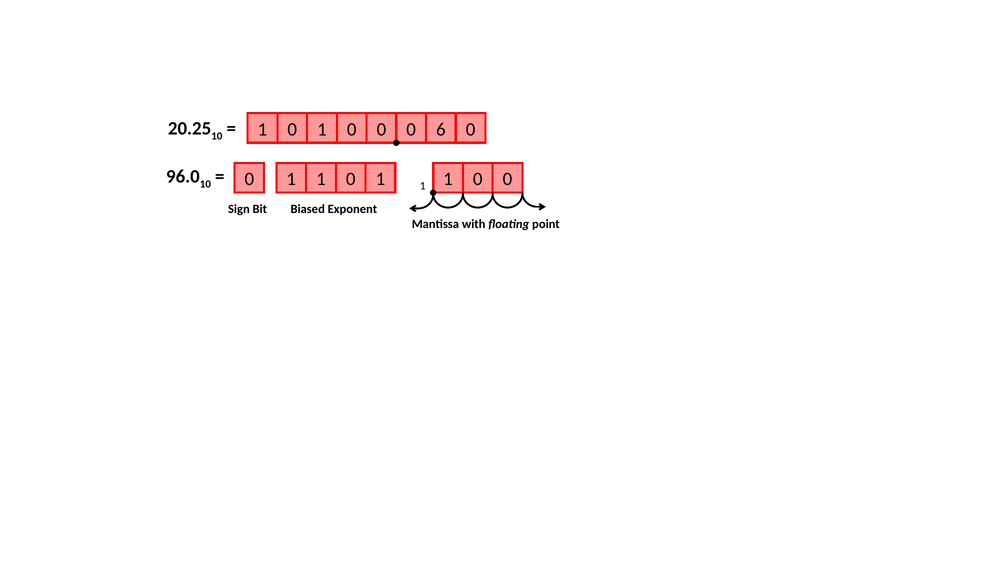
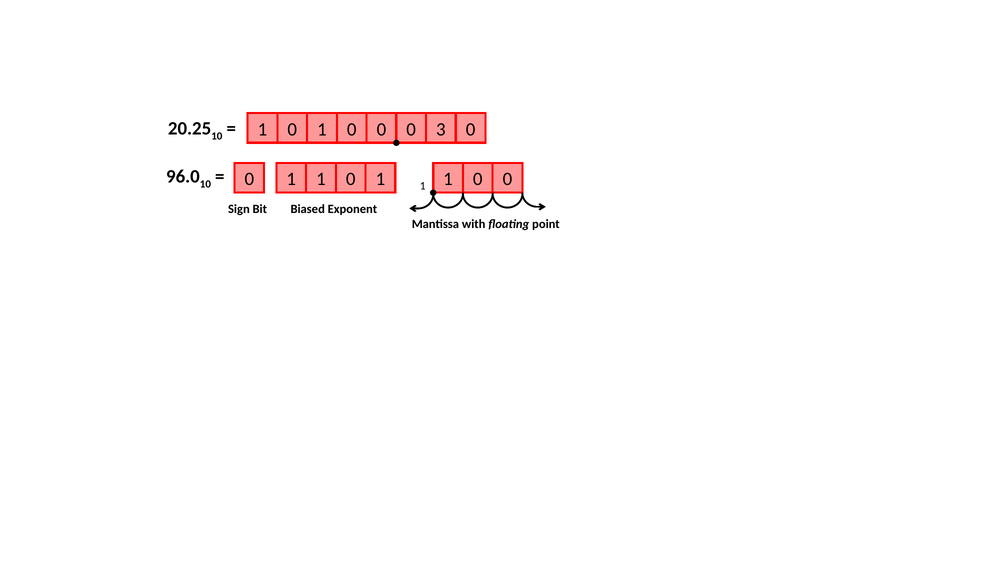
6: 6 -> 3 (441, 129)
